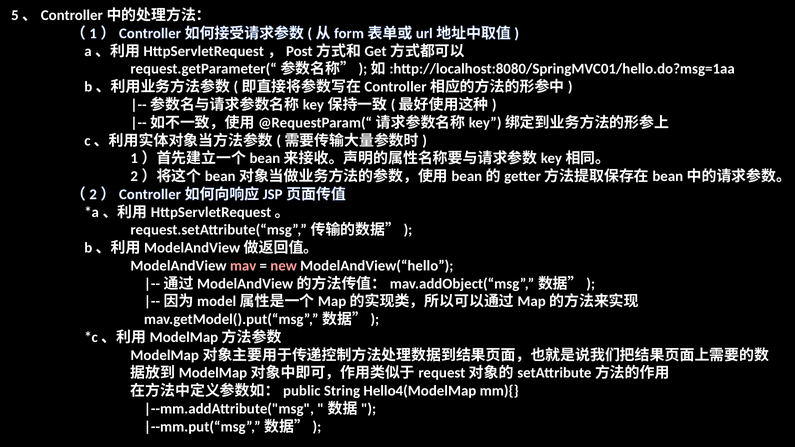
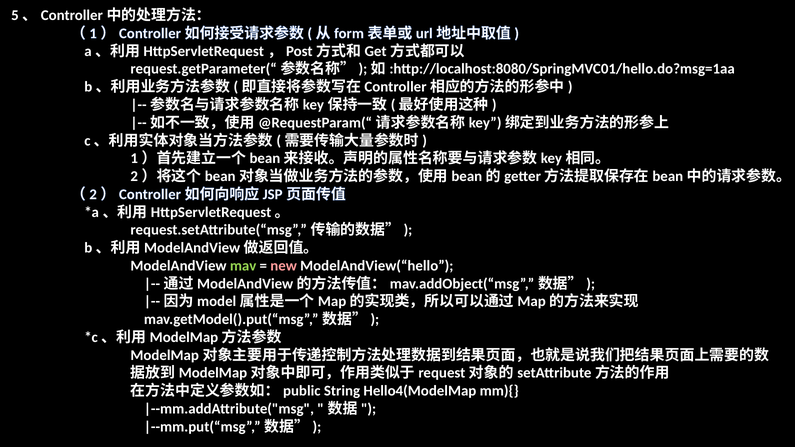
mav colour: pink -> light green (243, 266)
